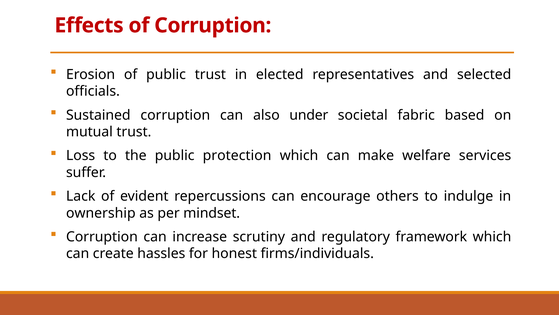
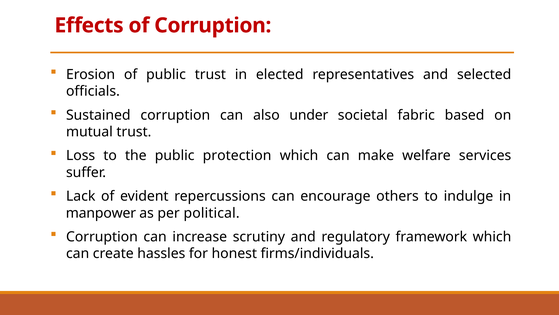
ownership: ownership -> manpower (101, 213)
mindset: mindset -> political (212, 213)
